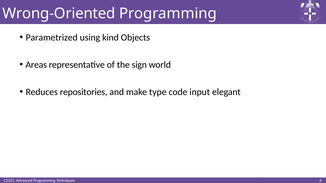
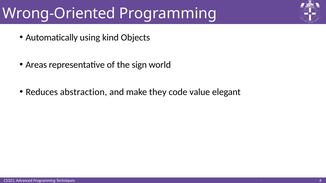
Parametrized: Parametrized -> Automatically (52, 38)
repositories: repositories -> abstraction (84, 92)
type: type -> they (158, 92)
input: input -> value (200, 92)
